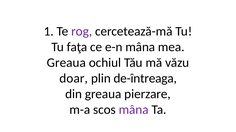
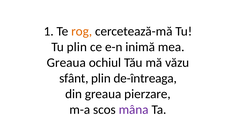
rog colour: purple -> orange (82, 32)
Tu faţa: faţa -> plin (77, 47)
e-n mâna: mâna -> inimă (140, 47)
doar: doar -> sfânt (74, 79)
